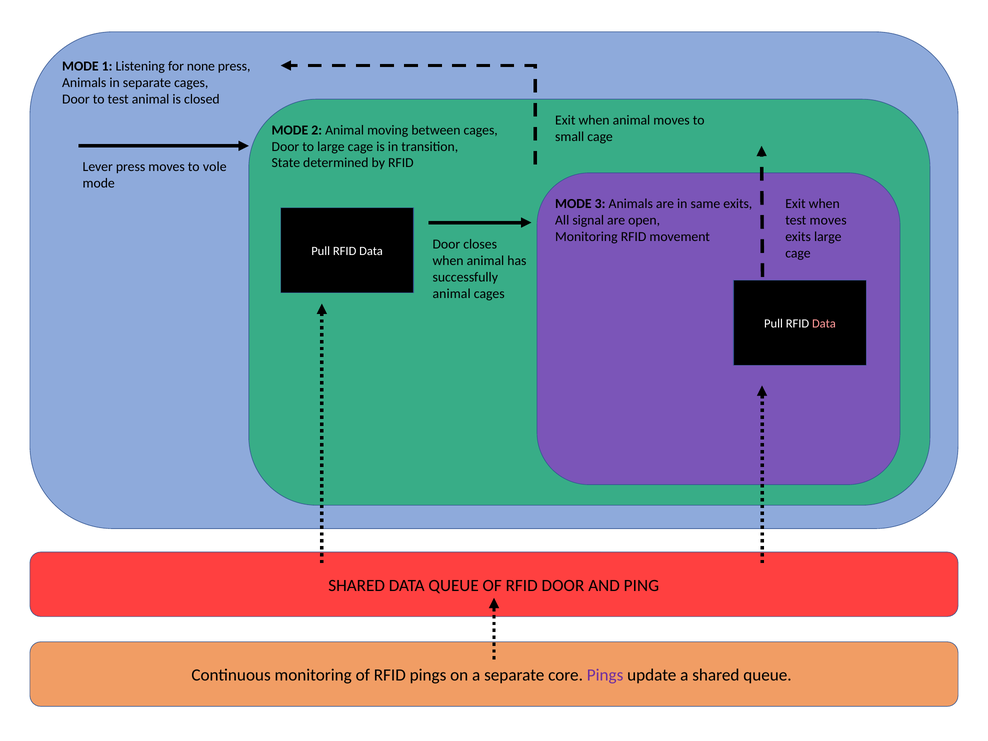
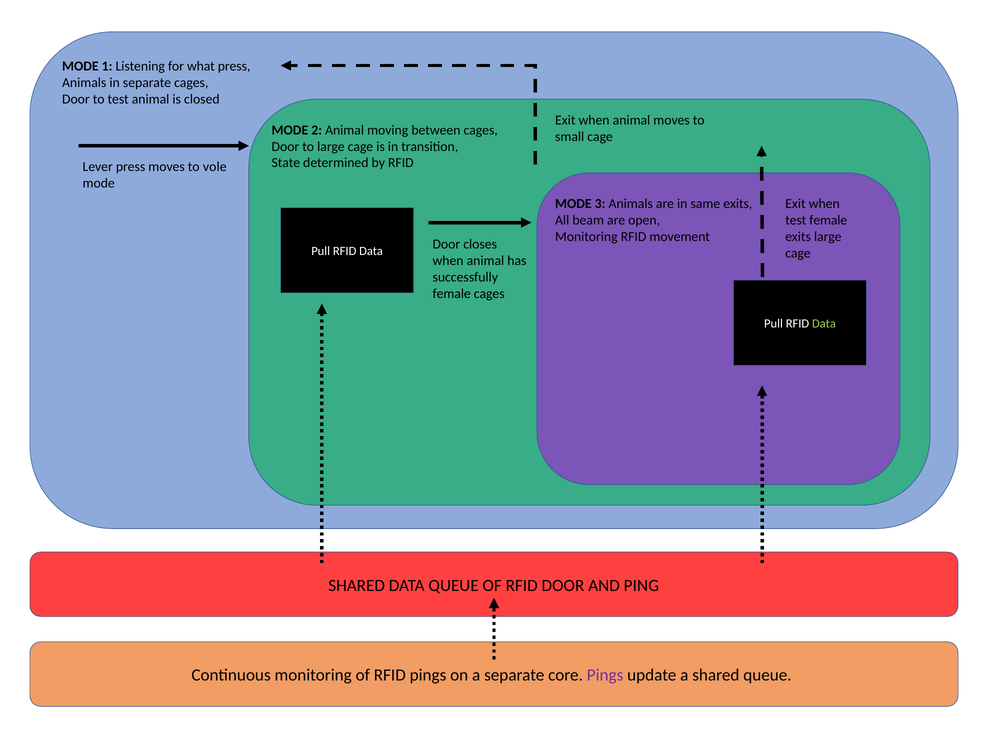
none: none -> what (201, 66)
signal: signal -> beam (588, 220)
test moves: moves -> female (828, 220)
animal: animal -> female (452, 294)
Data colour: pink -> light green (824, 324)
